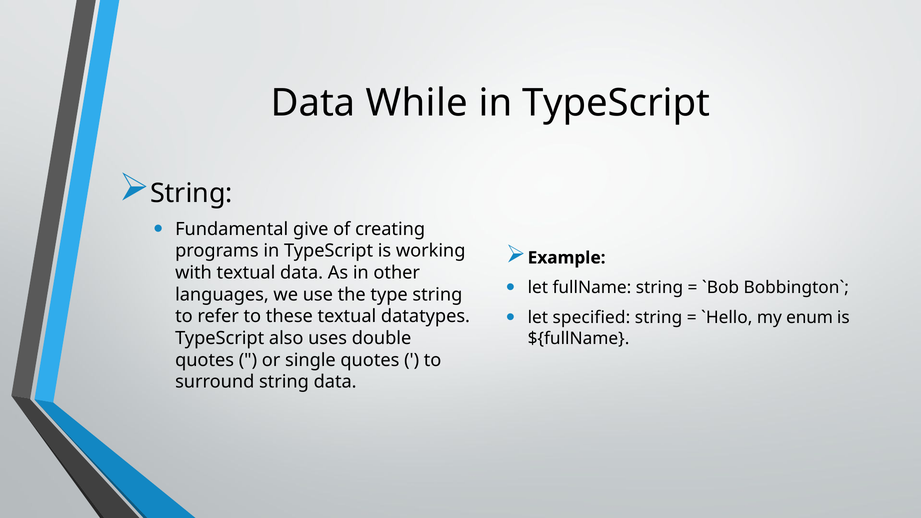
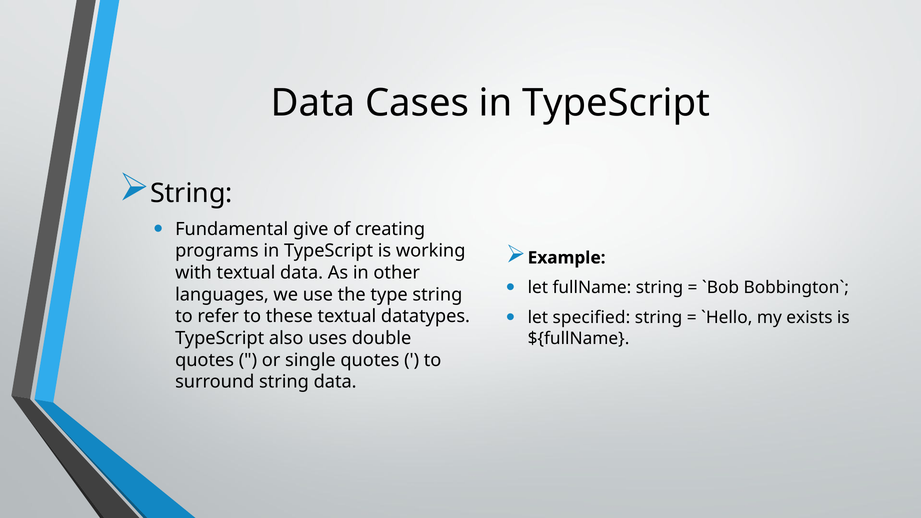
While: While -> Cases (417, 103)
enum: enum -> exists (809, 318)
